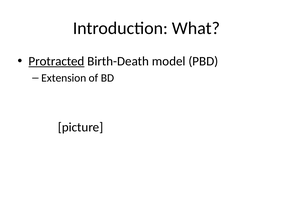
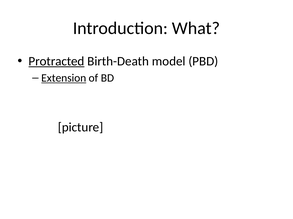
Extension underline: none -> present (64, 78)
